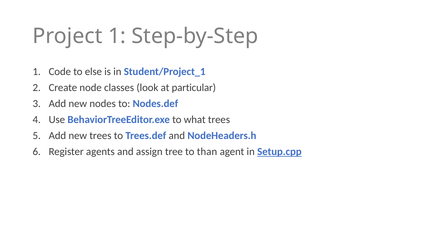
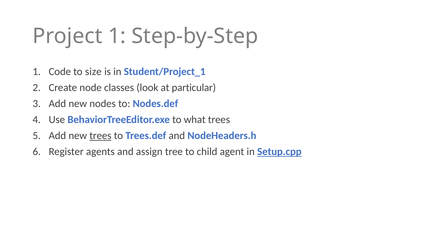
else: else -> size (93, 71)
trees underline: none -> present (100, 135)
than: than -> child (207, 151)
